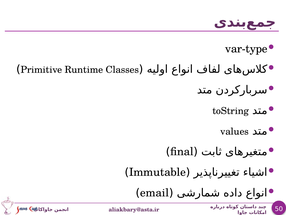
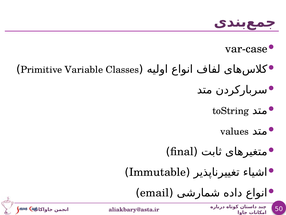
var-type: var-type -> var-case (246, 49)
Runtime: Runtime -> Variable (84, 70)
